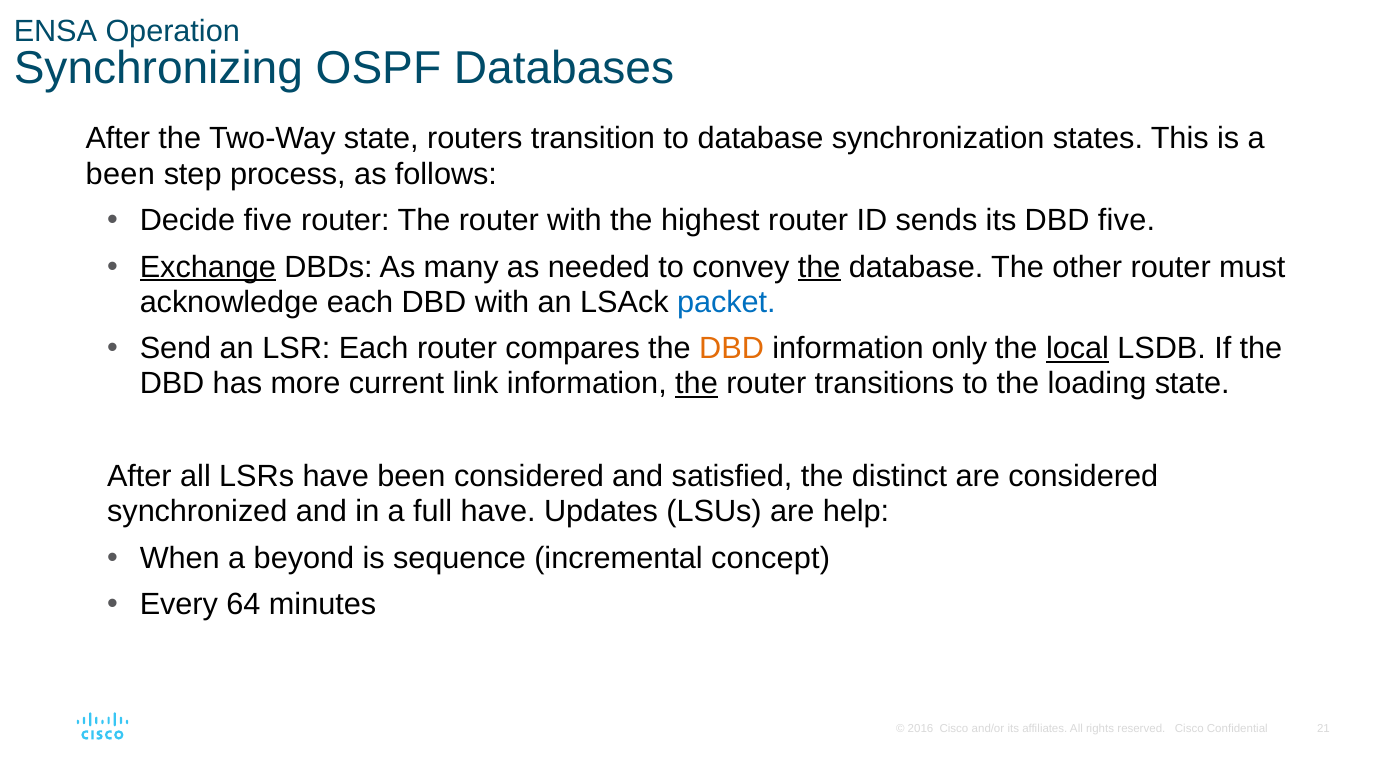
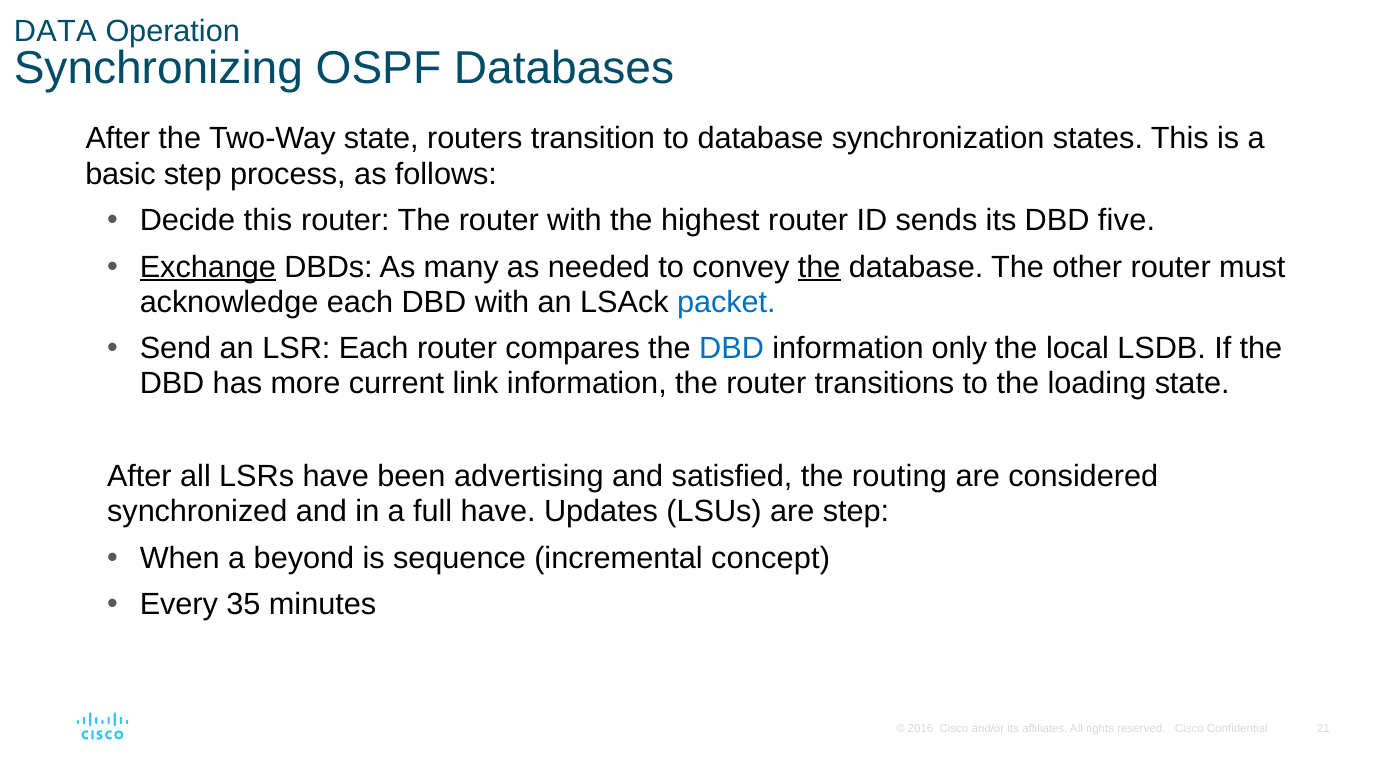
ENSA: ENSA -> DATA (55, 32)
been: been -> basic (121, 175)
Decide five: five -> this (268, 221)
DBD colour: orange -> blue (732, 349)
local underline: present -> none (1078, 349)
the underline: present -> none (697, 384)
been considered: considered -> advertising (529, 477)
distinct: distinct -> routing (899, 477)
are help: help -> step (856, 512)
64: 64 -> 35 (243, 605)
